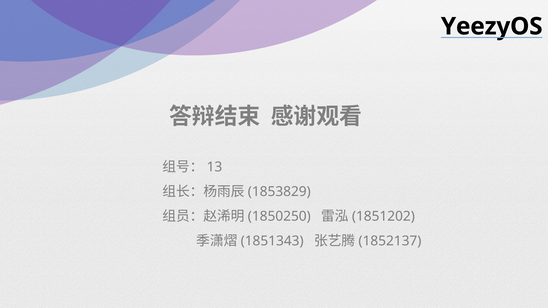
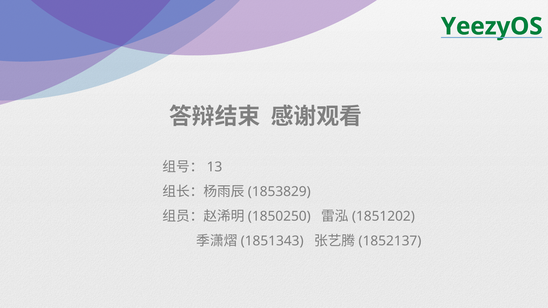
YeezyOS colour: black -> green (492, 26)
